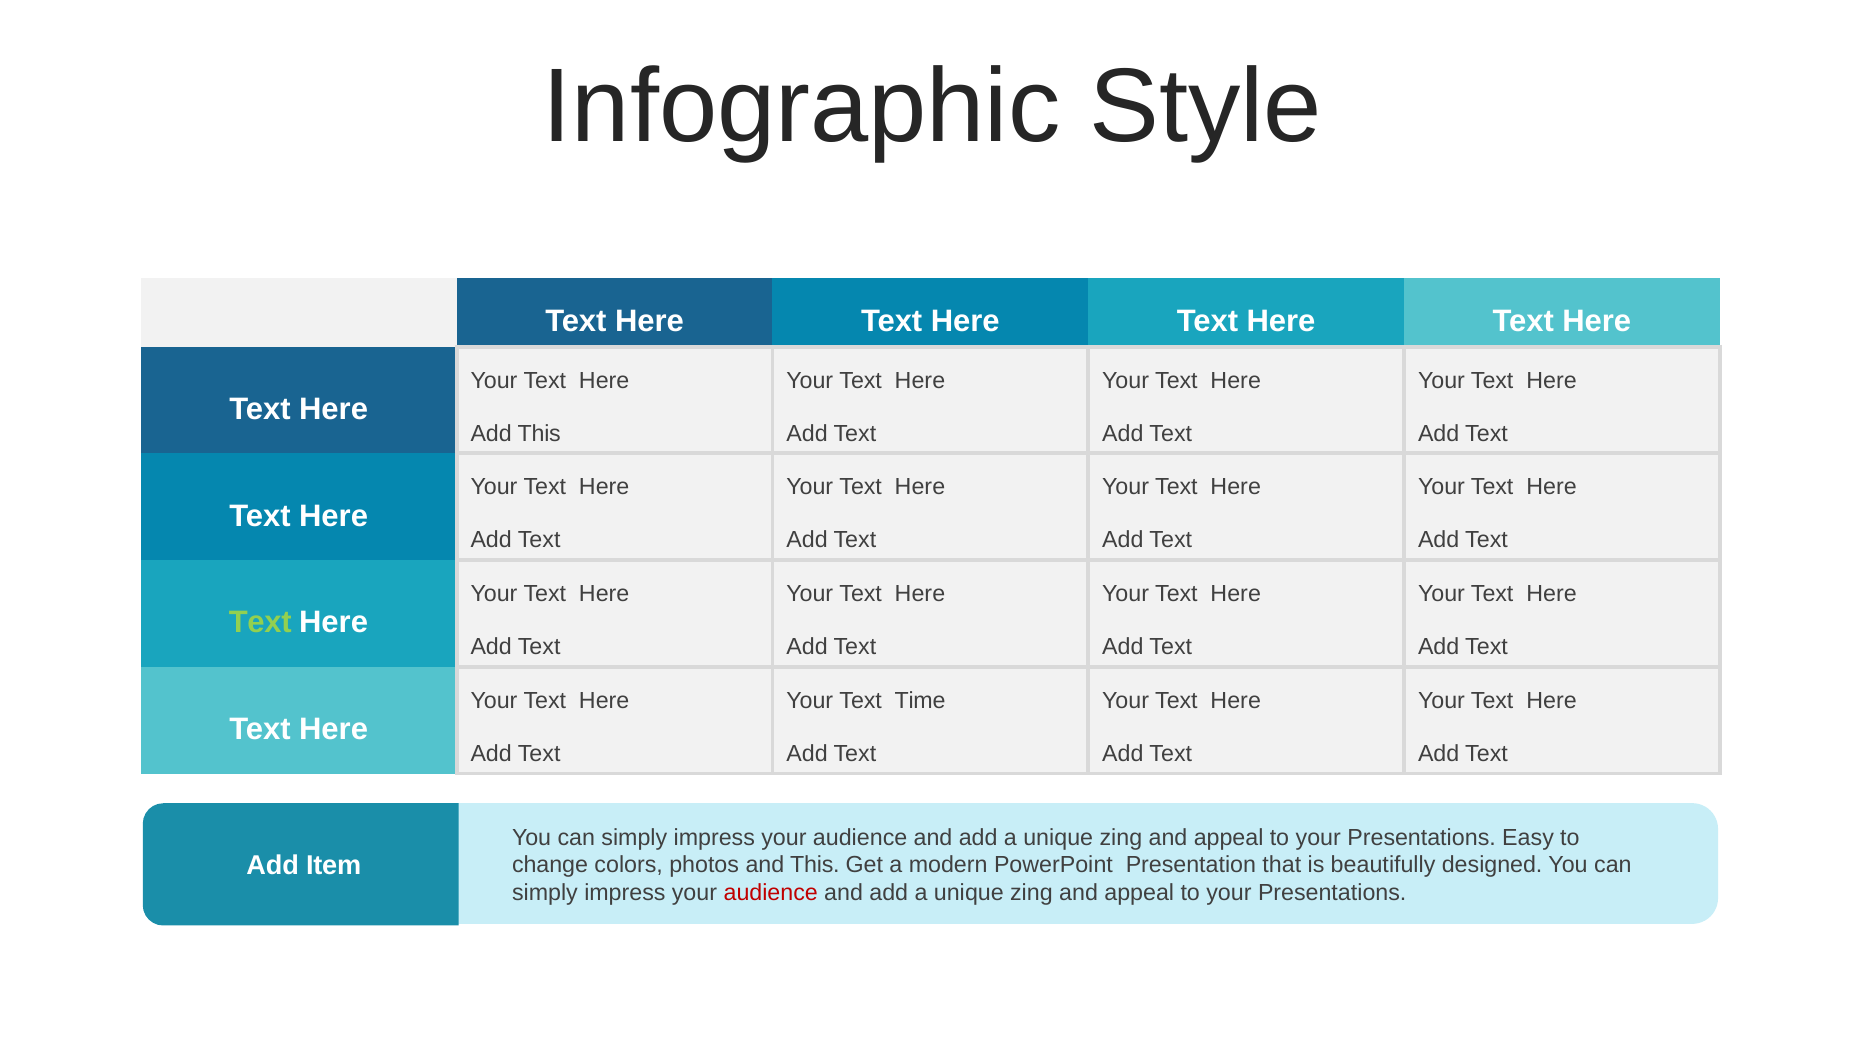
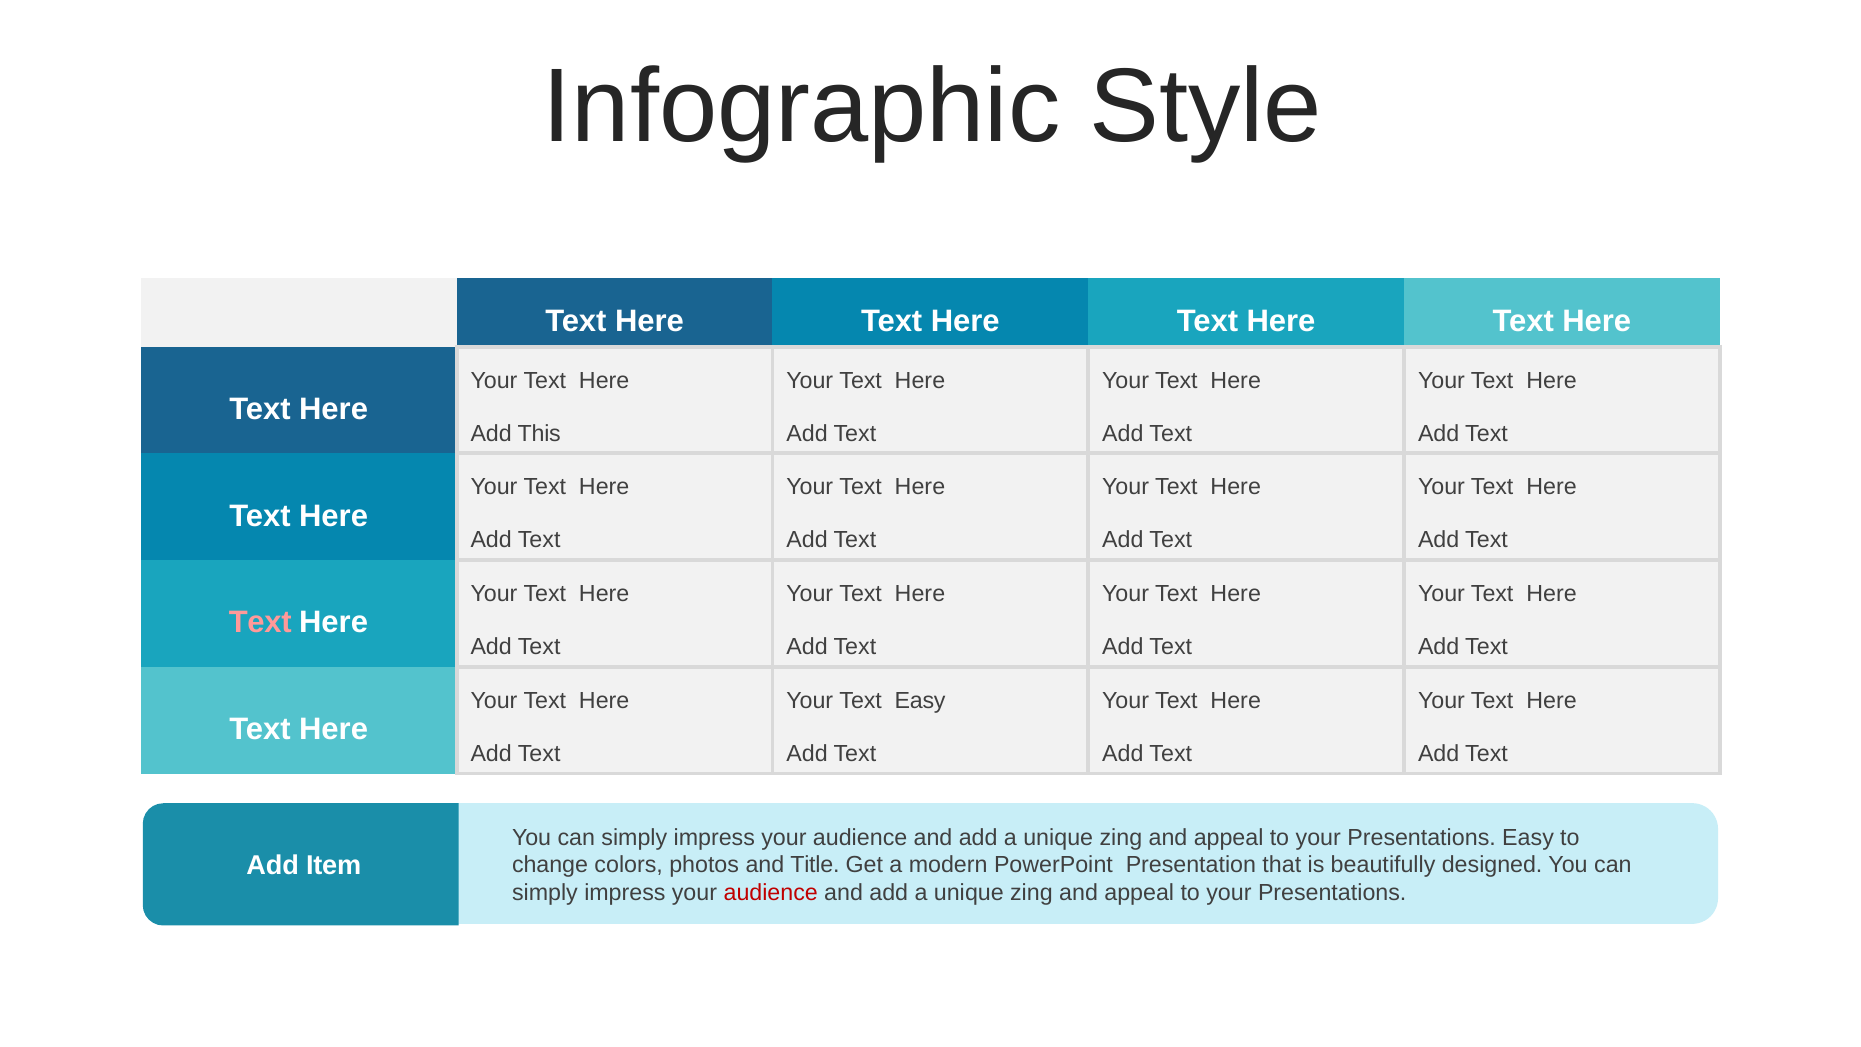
Text colour: light green -> pink (260, 622)
Text Time: Time -> Easy (920, 701)
and This: This -> Title (815, 865)
